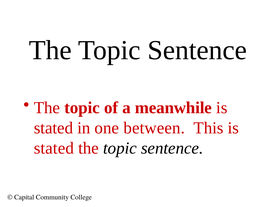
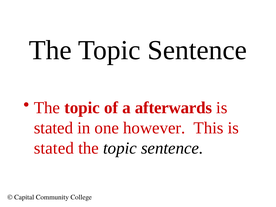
meanwhile: meanwhile -> afterwards (173, 108)
between: between -> however (154, 128)
